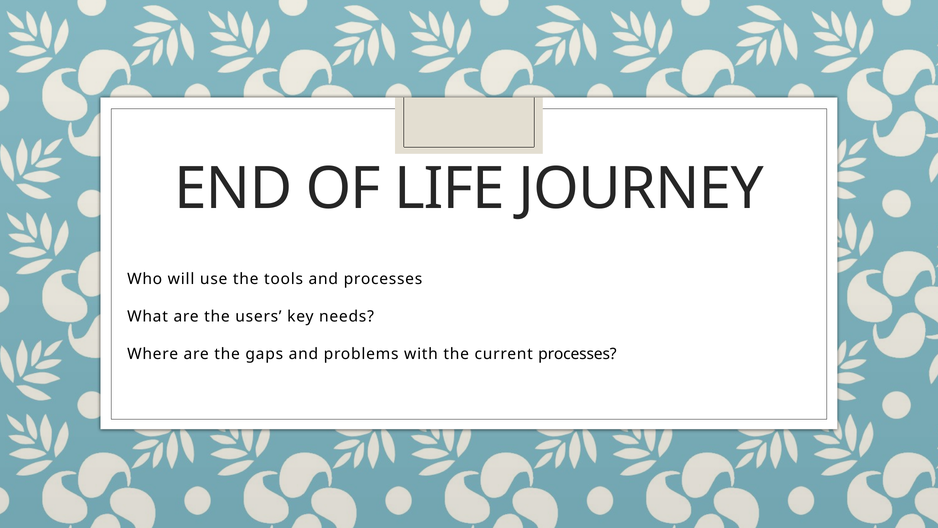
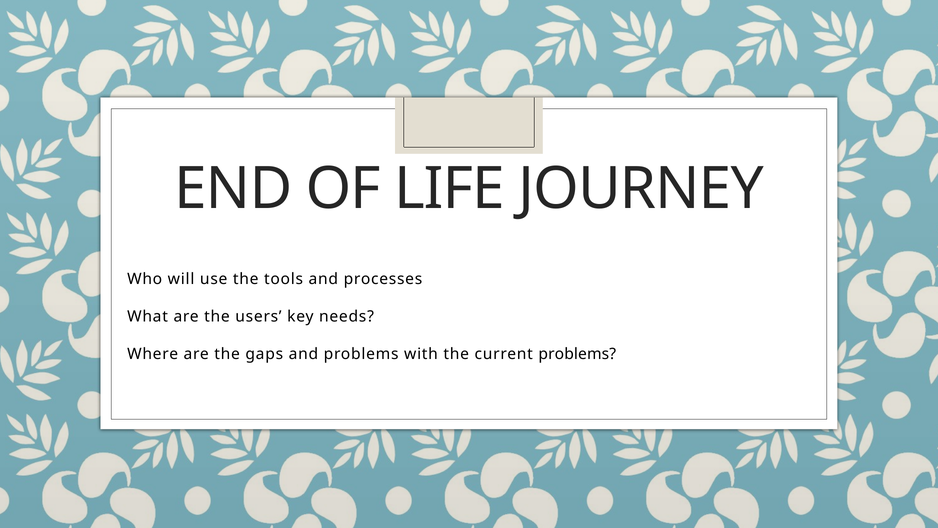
current processes: processes -> problems (577, 354)
